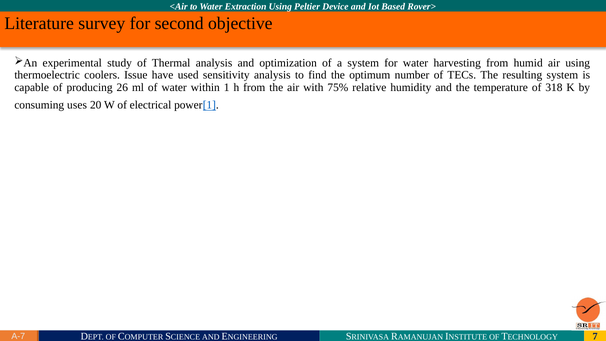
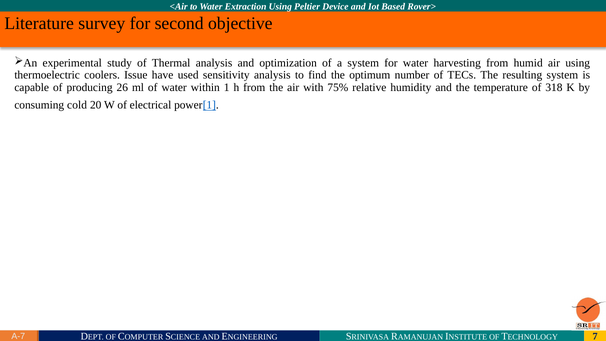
uses: uses -> cold (77, 105)
